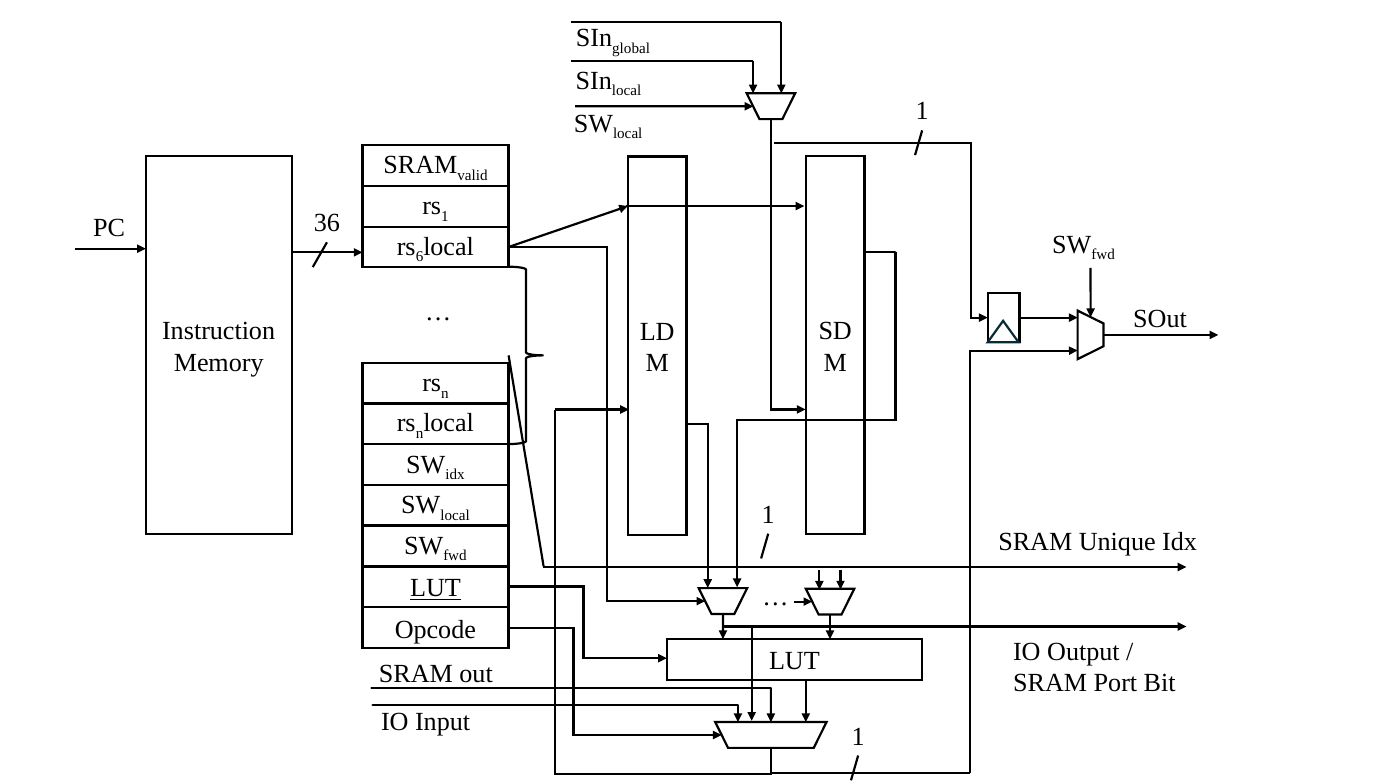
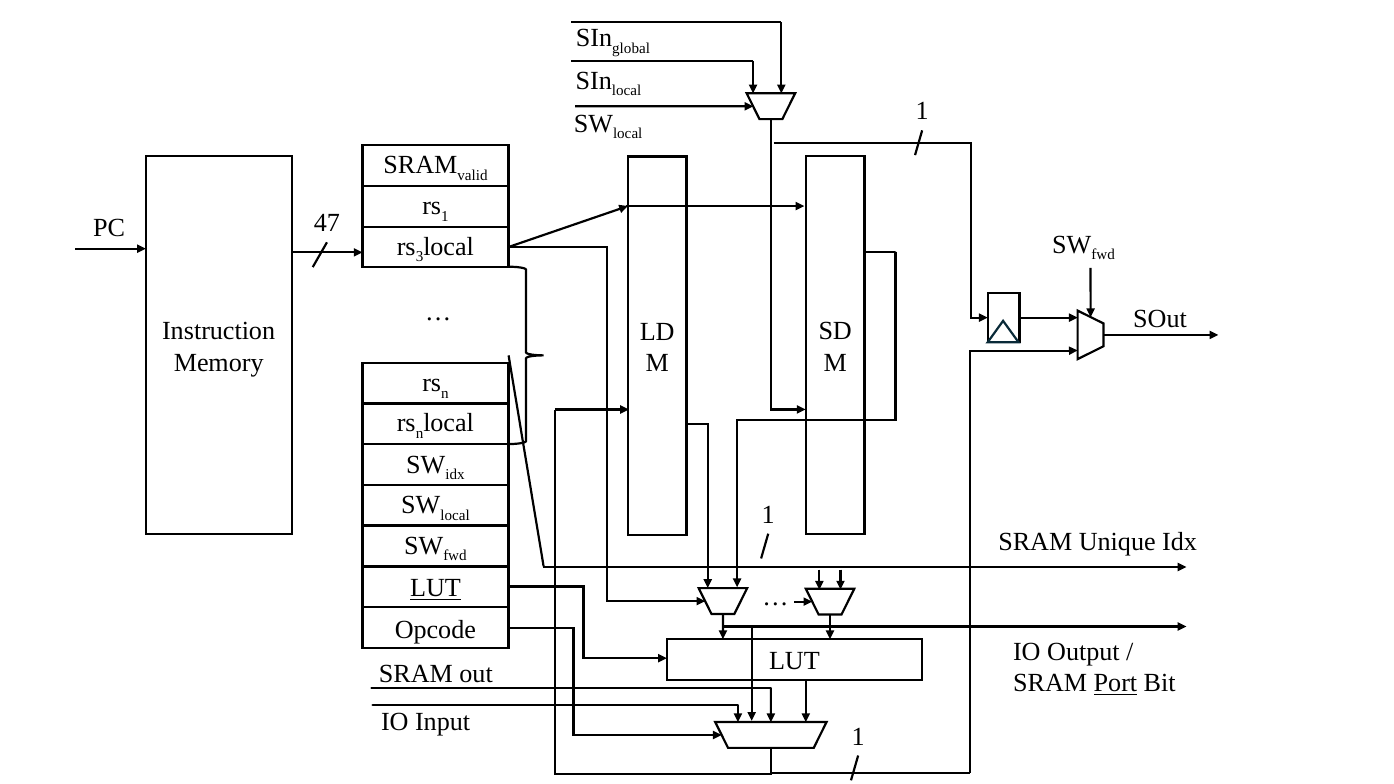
36: 36 -> 47 (327, 223)
6: 6 -> 3 (420, 257)
Port underline: none -> present (1115, 683)
